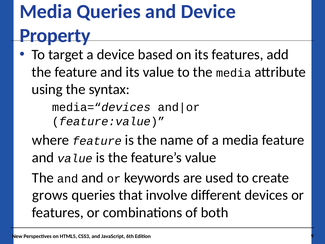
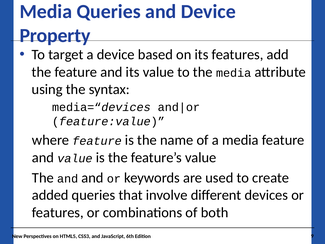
grows: grows -> added (50, 195)
